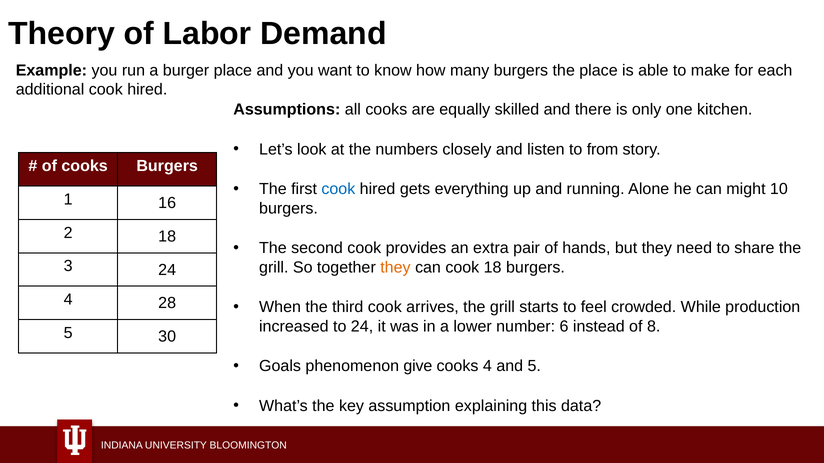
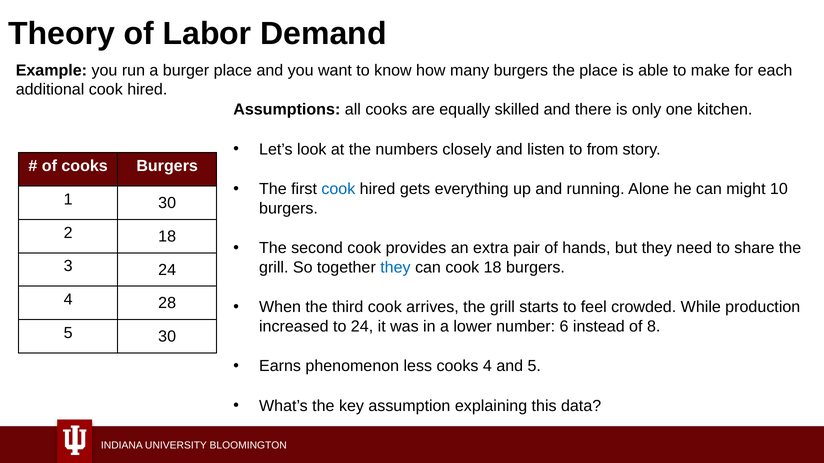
1 16: 16 -> 30 (167, 203)
they colour: orange -> blue (395, 268)
Goals: Goals -> Earns (280, 367)
give: give -> less (418, 367)
